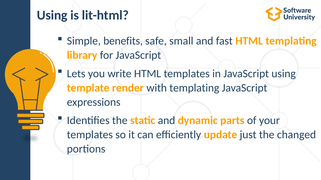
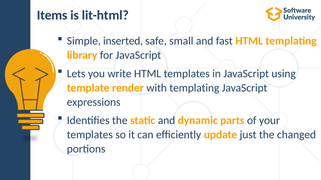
Using: Using -> Items (52, 15)
benefits: benefits -> inserted (123, 41)
